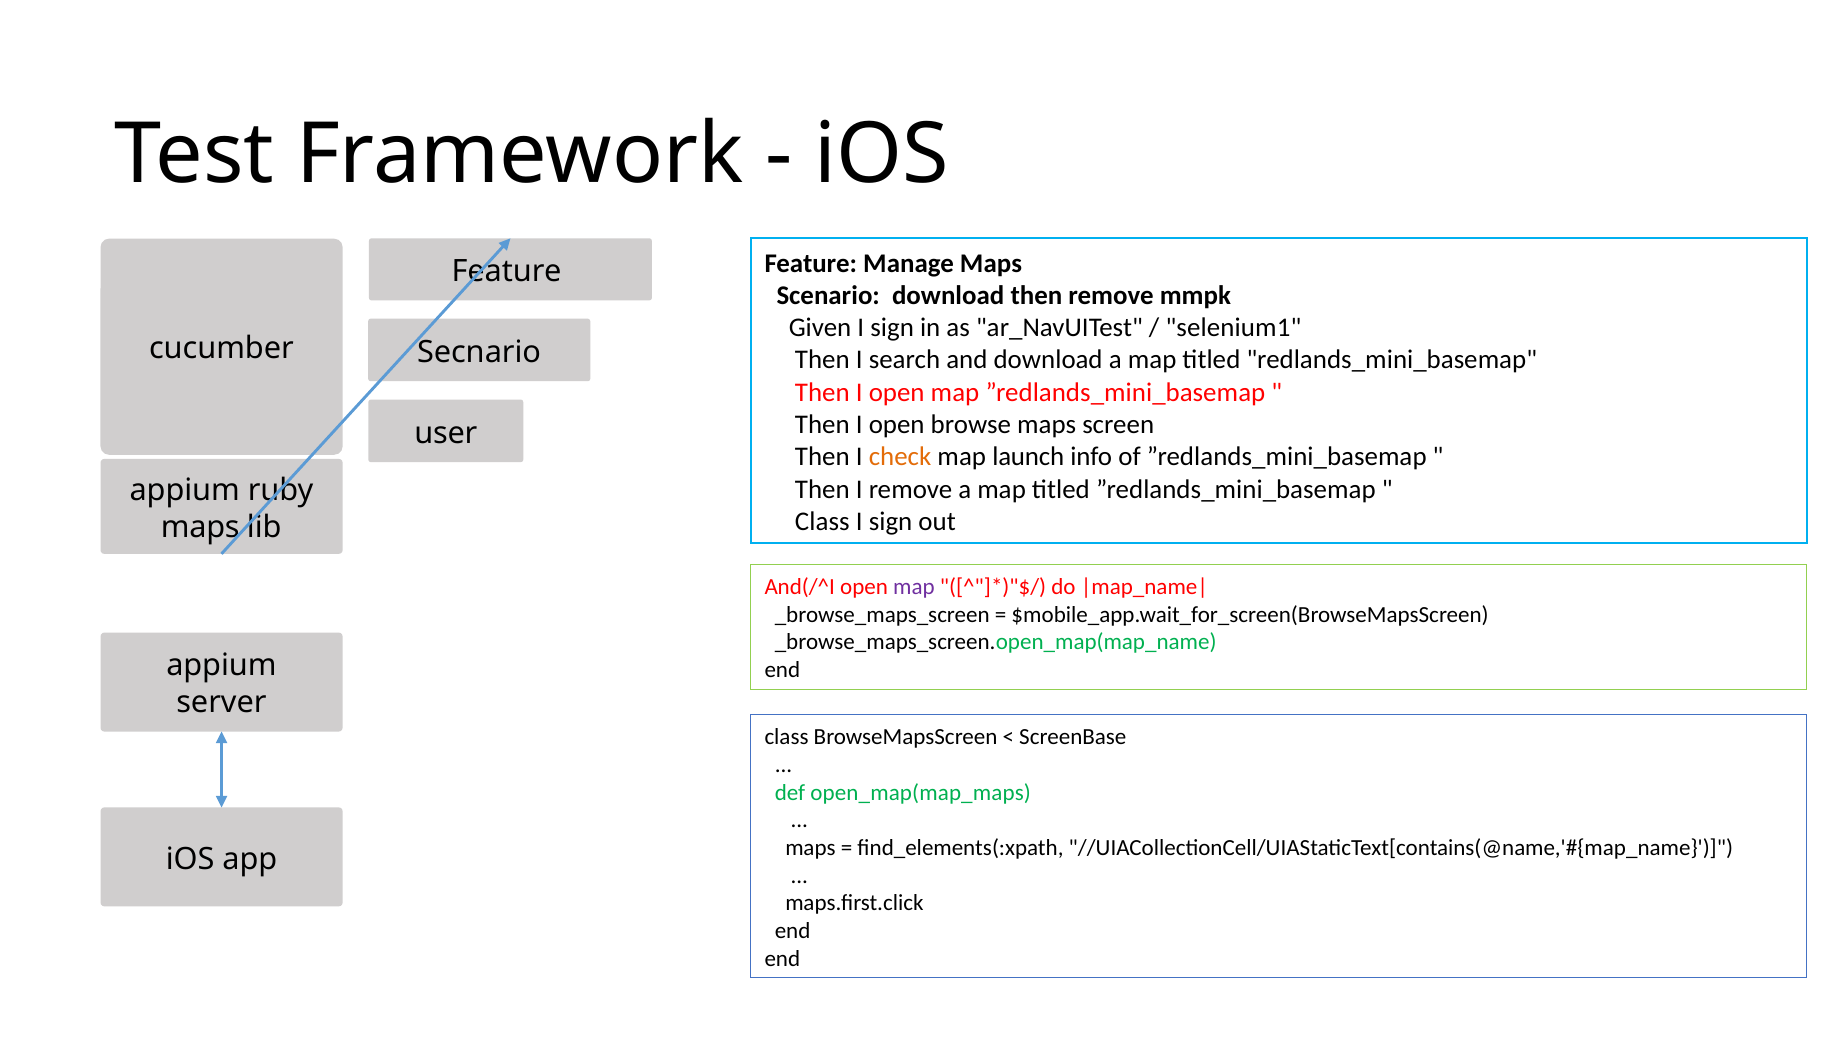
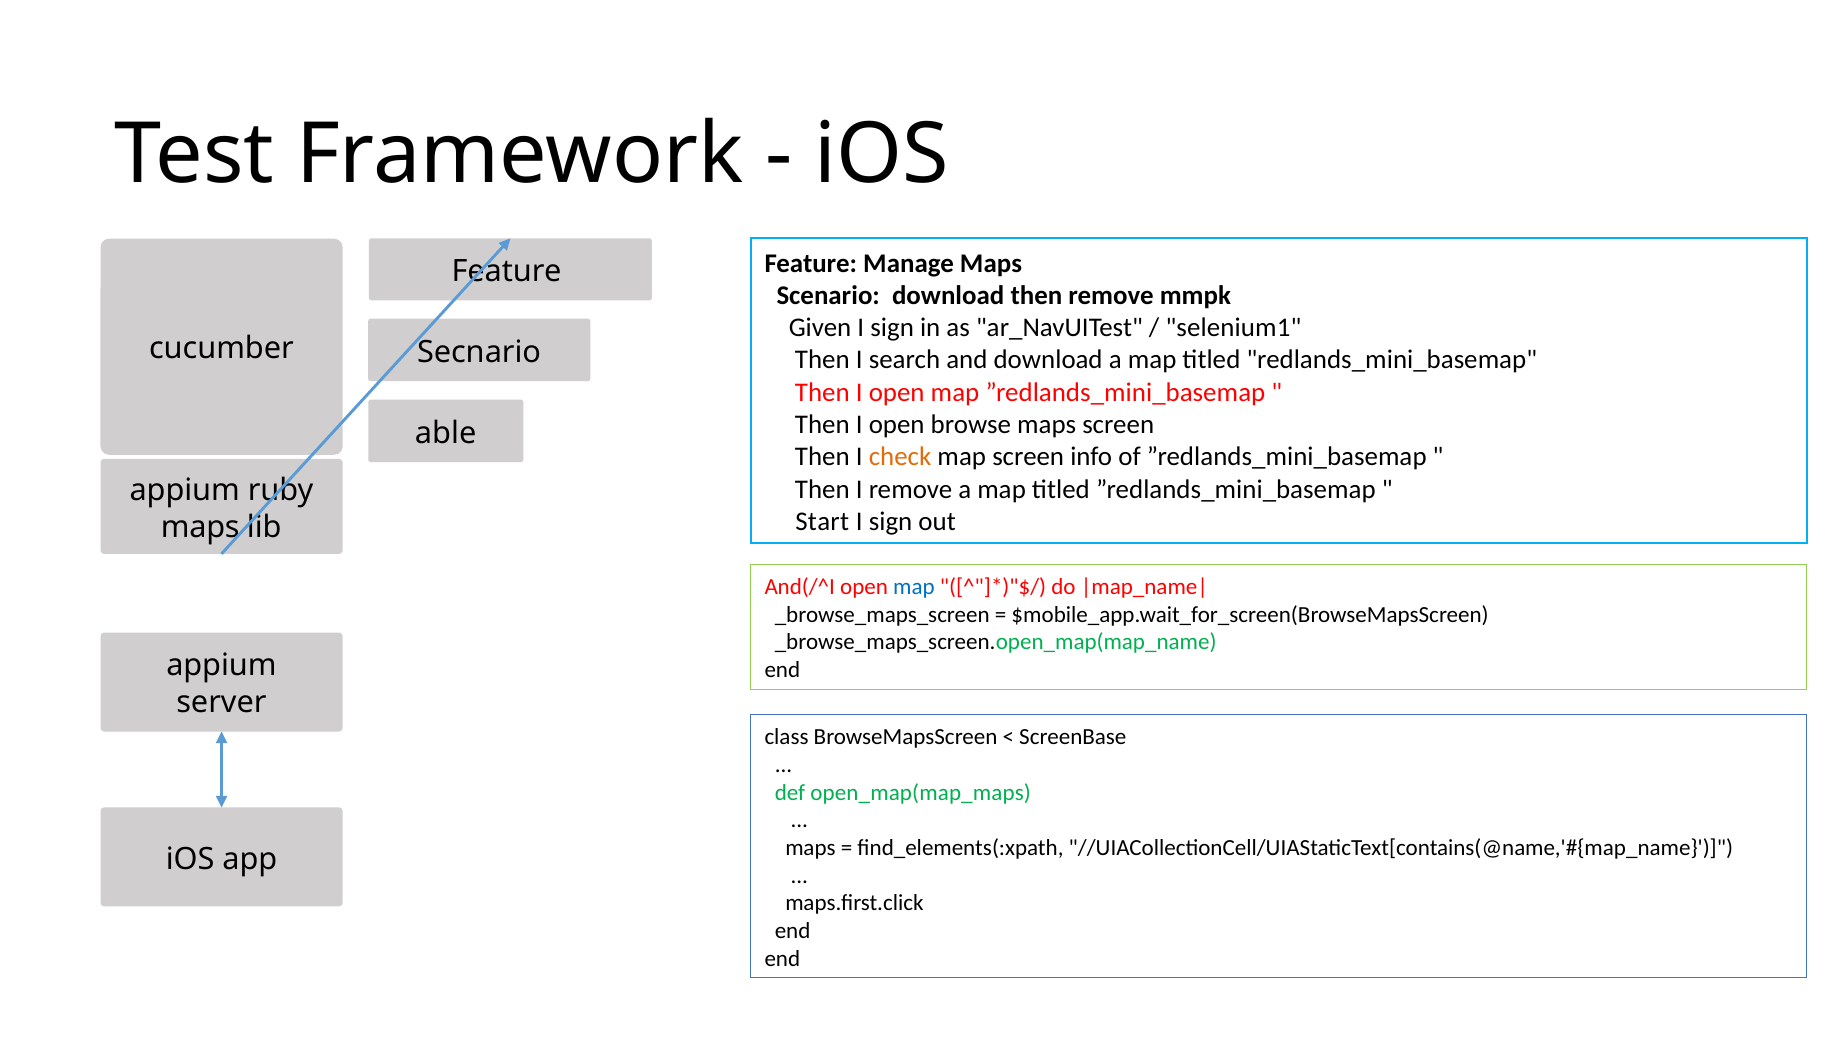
user: user -> able (446, 433)
map launch: launch -> screen (1028, 457)
Class: Class -> Start (822, 522)
map colour: purple -> blue (914, 587)
